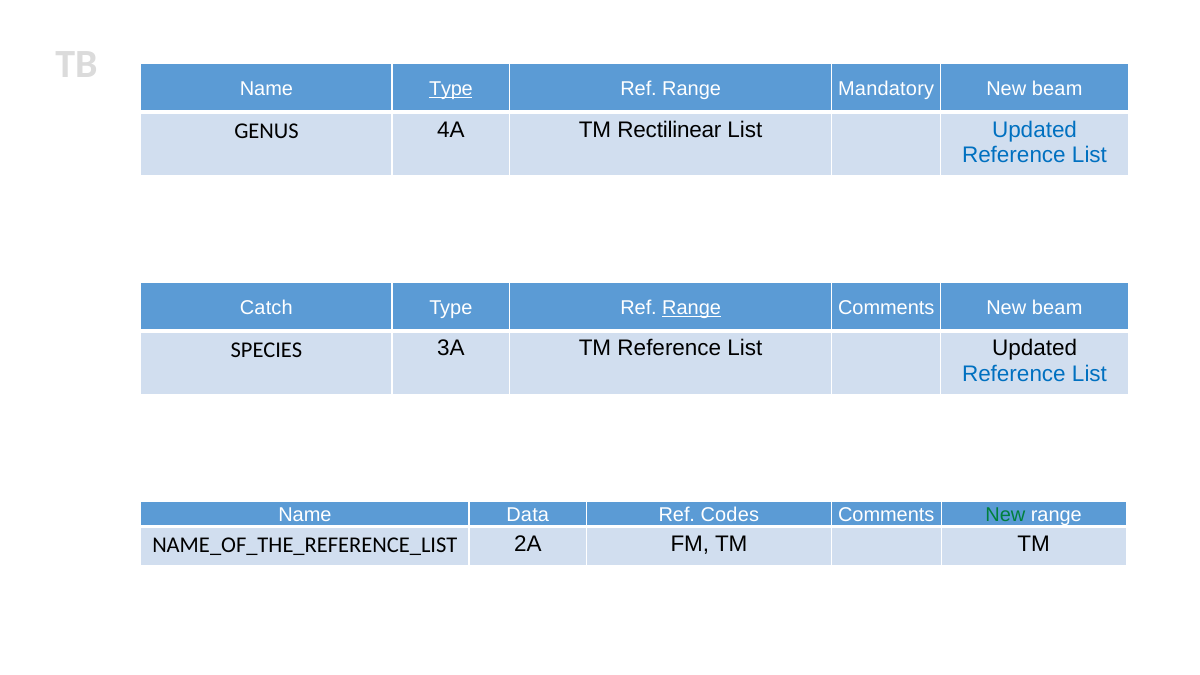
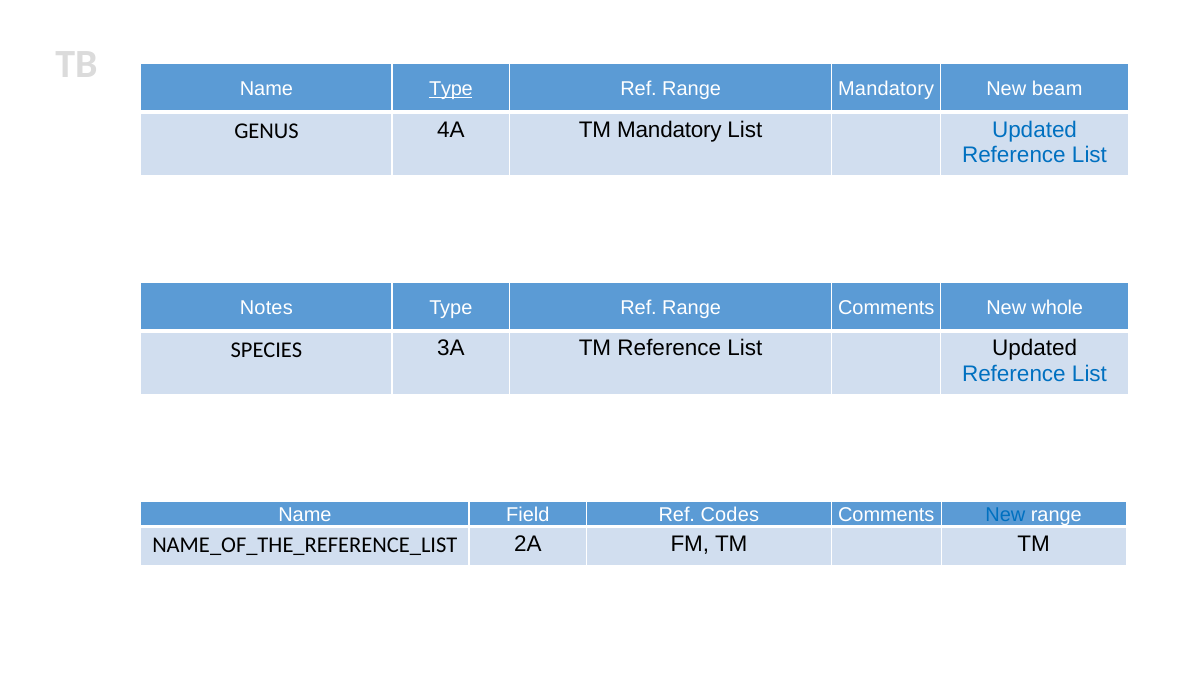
TM Rectilinear: Rectilinear -> Mandatory (669, 130)
Catch: Catch -> Notes (266, 308)
Range underline: present -> none (692, 308)
Comments New beam: beam -> whole (1057, 308)
Data: Data -> Field (528, 515)
New colour: green -> blue (1005, 515)
